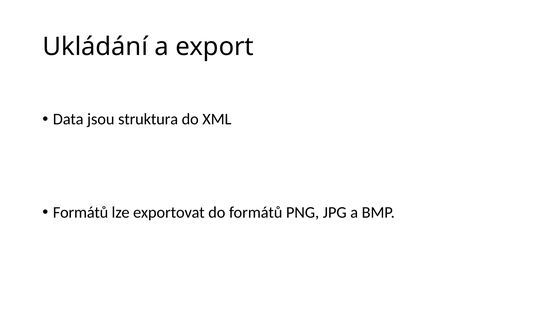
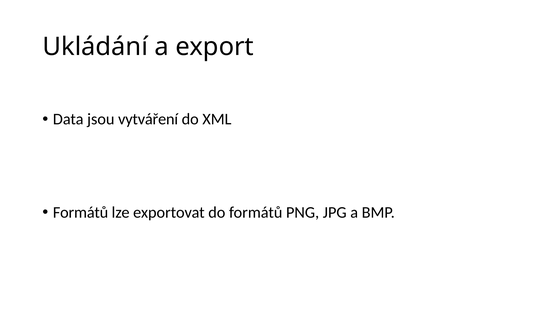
struktura: struktura -> vytváření (148, 119)
